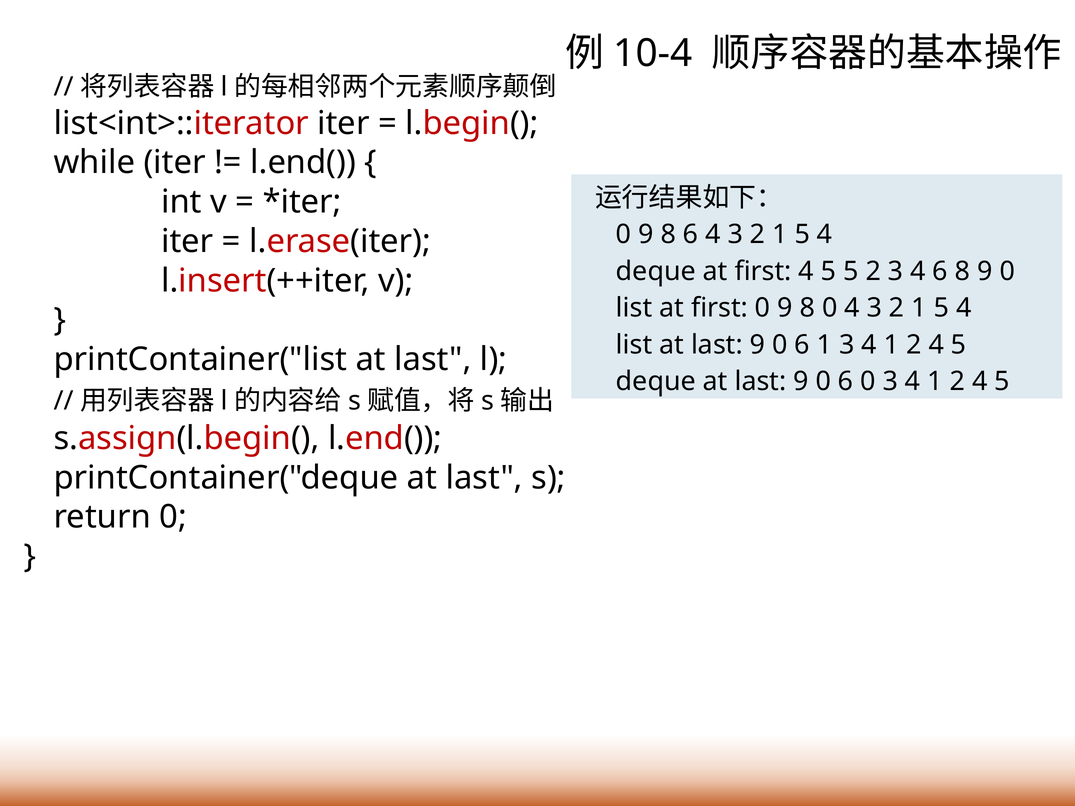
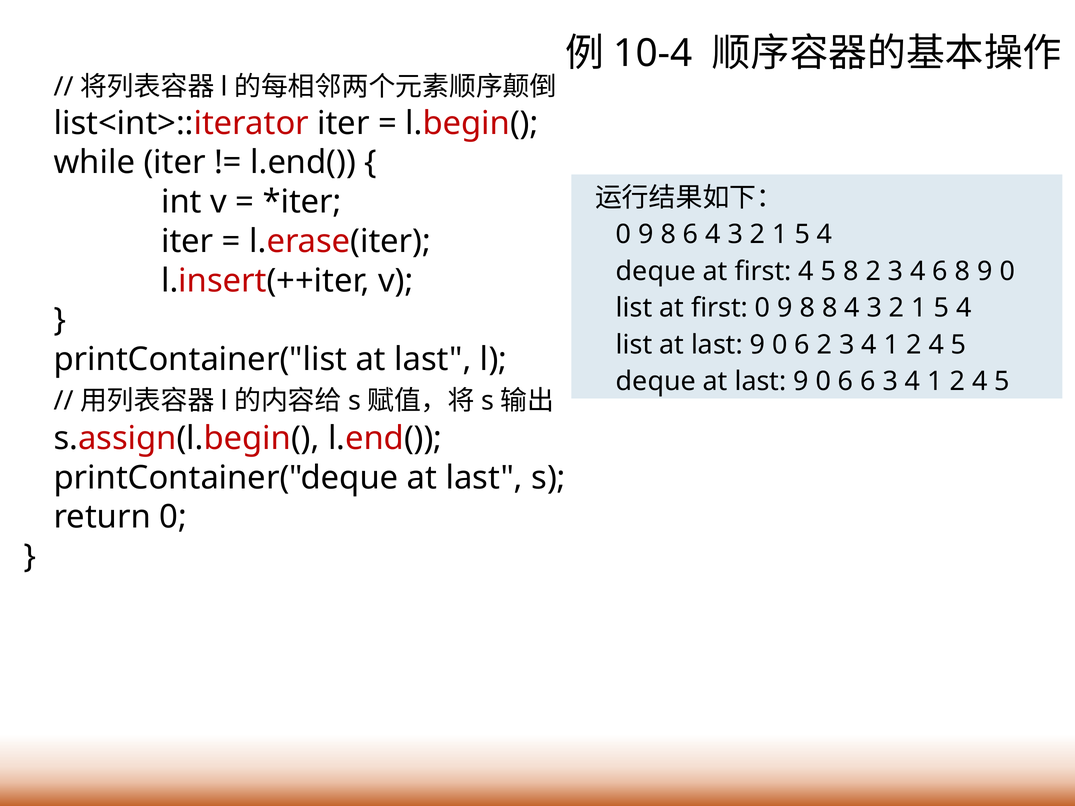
5 5: 5 -> 8 (851, 271)
8 0: 0 -> 8 (830, 308)
6 1: 1 -> 2 (825, 345)
6 0: 0 -> 6 (868, 382)
